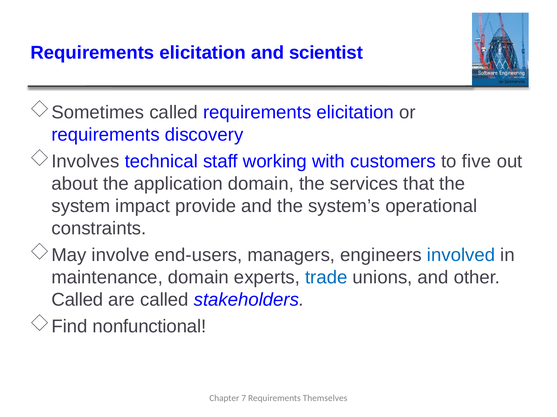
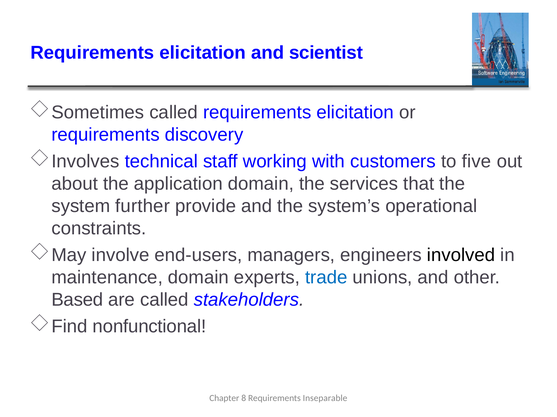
impact: impact -> further (143, 206)
involved colour: blue -> black (461, 256)
Called: Called -> Based (77, 300)
7: 7 -> 8 (244, 399)
Themselves: Themselves -> Inseparable (325, 399)
